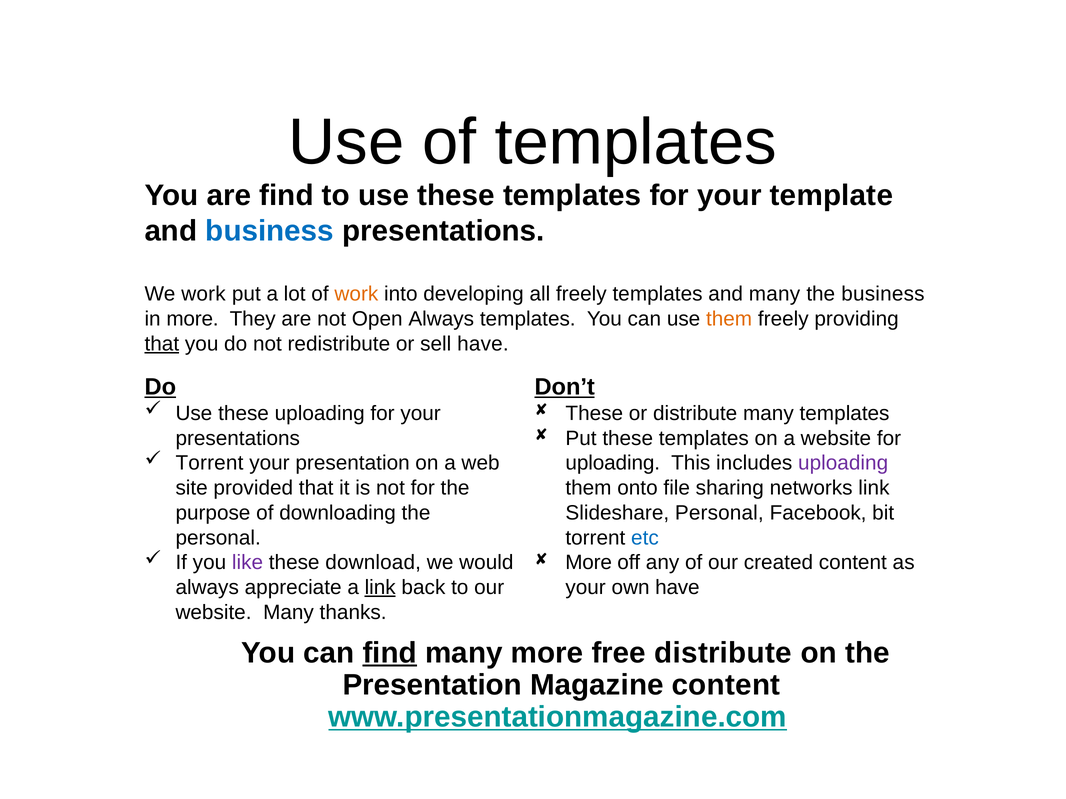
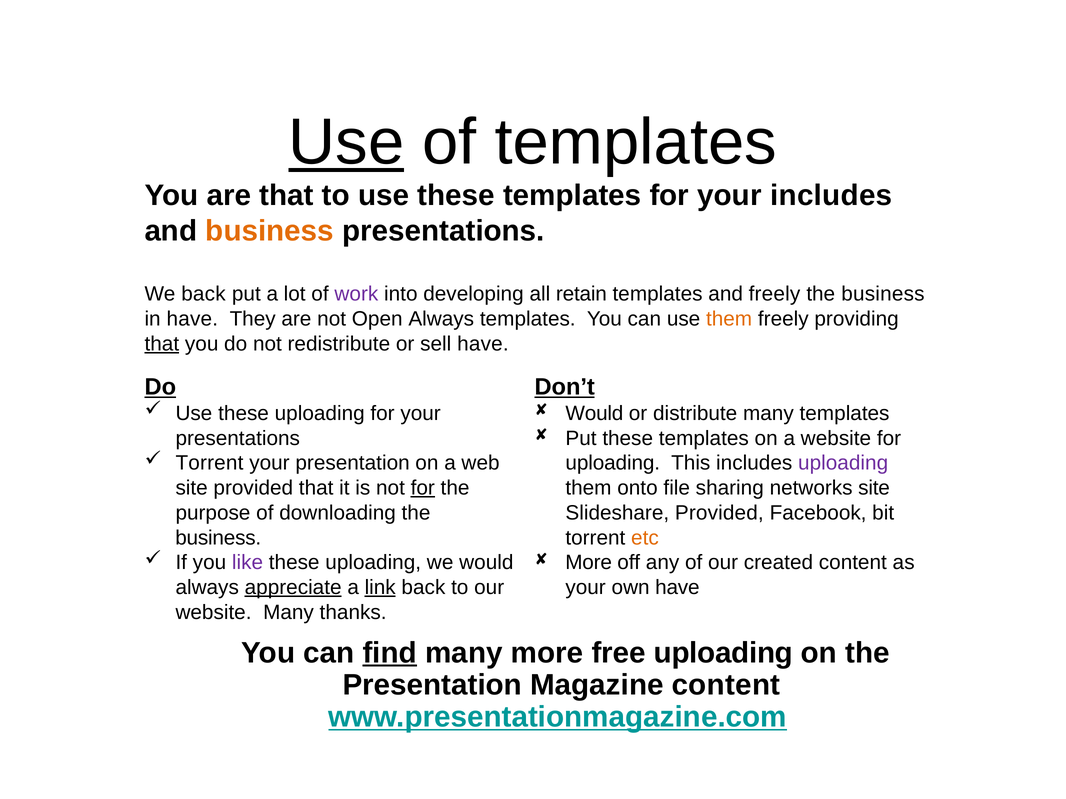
Use underline: none -> present (346, 142)
are find: find -> that (286, 196)
your template: template -> includes (831, 196)
business colour: blue -> orange (270, 231)
We work: work -> back (203, 294)
work colour: orange -> purple (356, 294)
all freely: freely -> retain (581, 294)
and many: many -> freely (774, 294)
in more: more -> have (192, 319)
These: These -> Would (594, 414)
for underline: none -> present (423, 488)
networks link: link -> site (874, 488)
Slideshare Personal: Personal -> Provided (719, 513)
personal: personal -> business (218, 538)
etc colour: blue -> orange (645, 538)
download: download -> uploading (373, 563)
appreciate underline: none -> present (293, 588)
free distribute: distribute -> uploading (723, 653)
